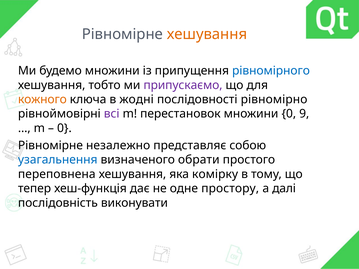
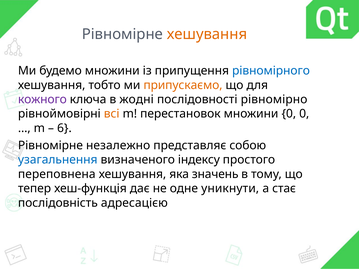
припускаємо colour: purple -> orange (183, 85)
кожного colour: orange -> purple (42, 100)
всі colour: purple -> orange (112, 114)
0 9: 9 -> 0 (304, 114)
0: 0 -> 6 (64, 128)
обрати: обрати -> індексу (199, 160)
комірку: комірку -> значень (215, 174)
простору: простору -> уникнути (230, 189)
далі: далі -> стає (284, 189)
виконувати: виконувати -> адресацією (134, 203)
